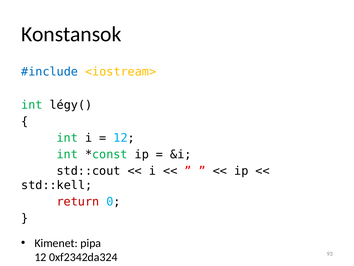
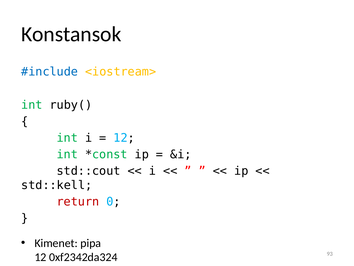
légy(: légy( -> ruby( (71, 105)
